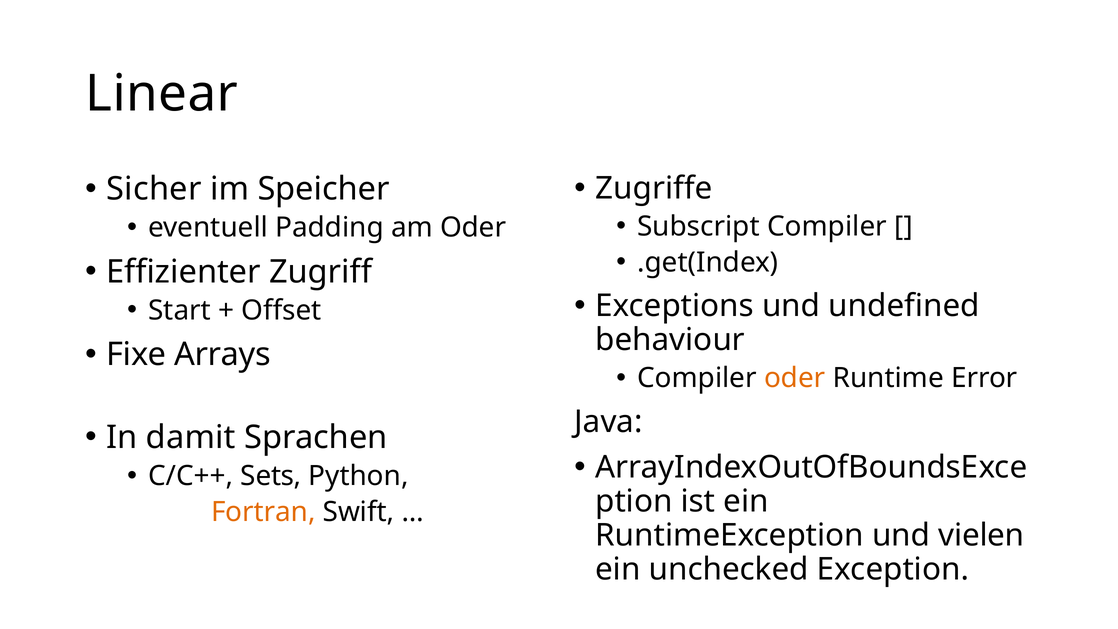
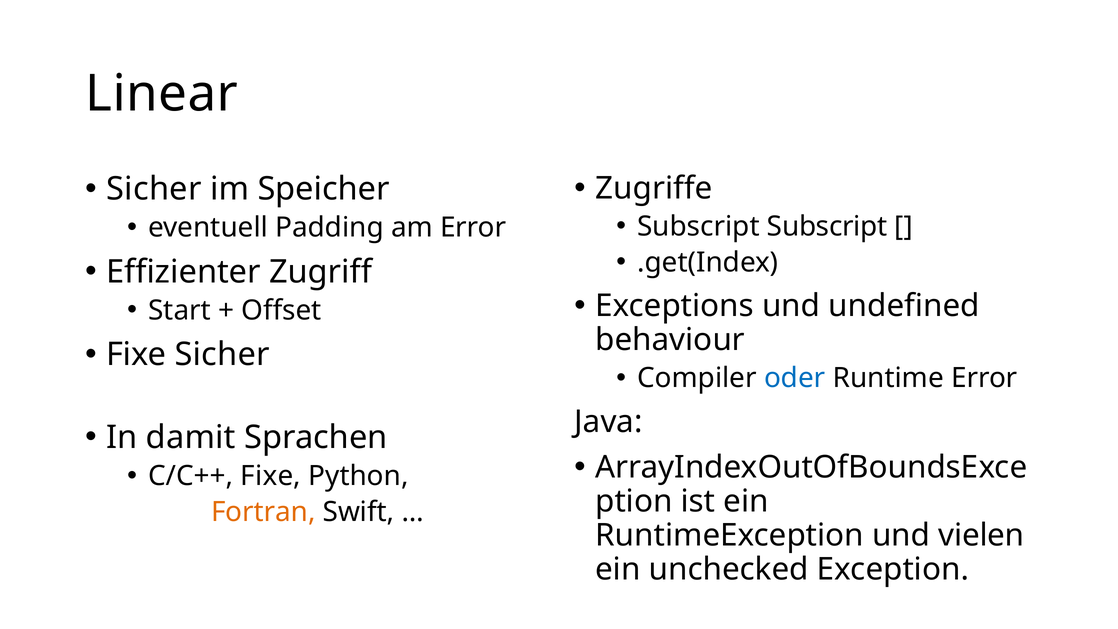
Subscript Compiler: Compiler -> Subscript (827, 226)
am Oder: Oder -> Error (473, 227)
Fixe Arrays: Arrays -> Sicher (222, 355)
oder colour: orange -> blue (795, 378)
C/C++ Sets: Sets -> Fixe (271, 476)
